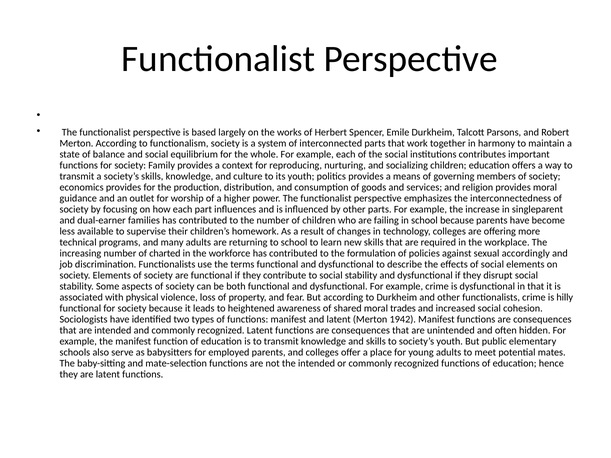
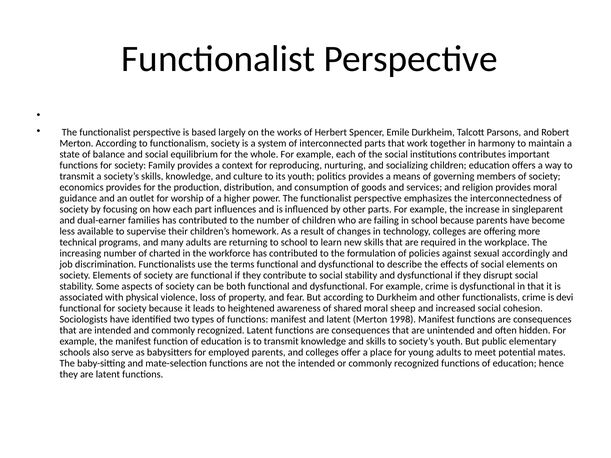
hilly: hilly -> devi (565, 298)
trades: trades -> sheep (403, 309)
1942: 1942 -> 1998 (403, 320)
